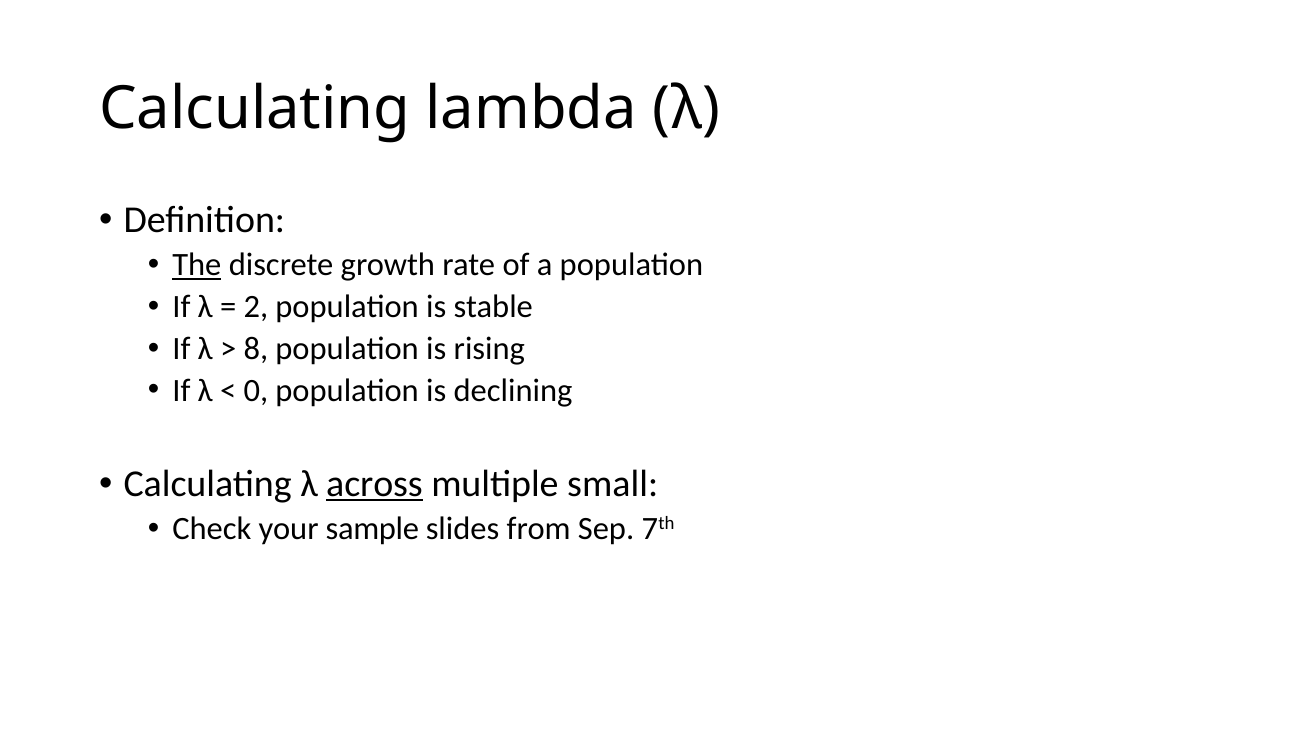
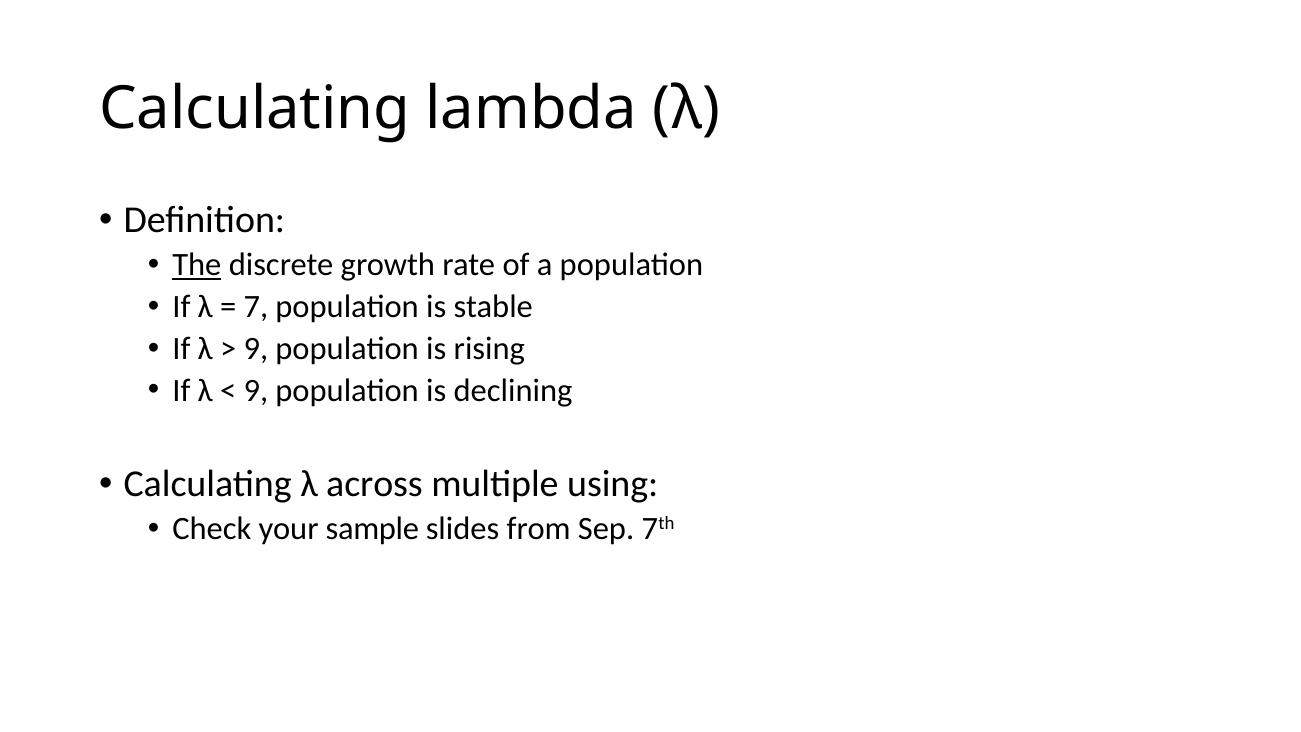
2: 2 -> 7 (256, 307)
8: 8 -> 9 (256, 349)
0: 0 -> 9 (256, 390)
across underline: present -> none (375, 484)
small: small -> using (613, 484)
